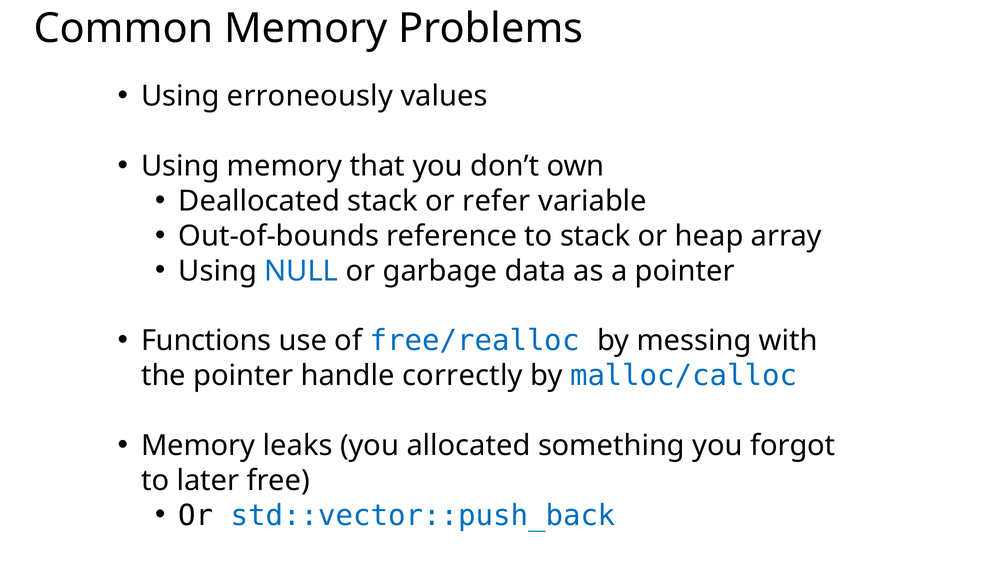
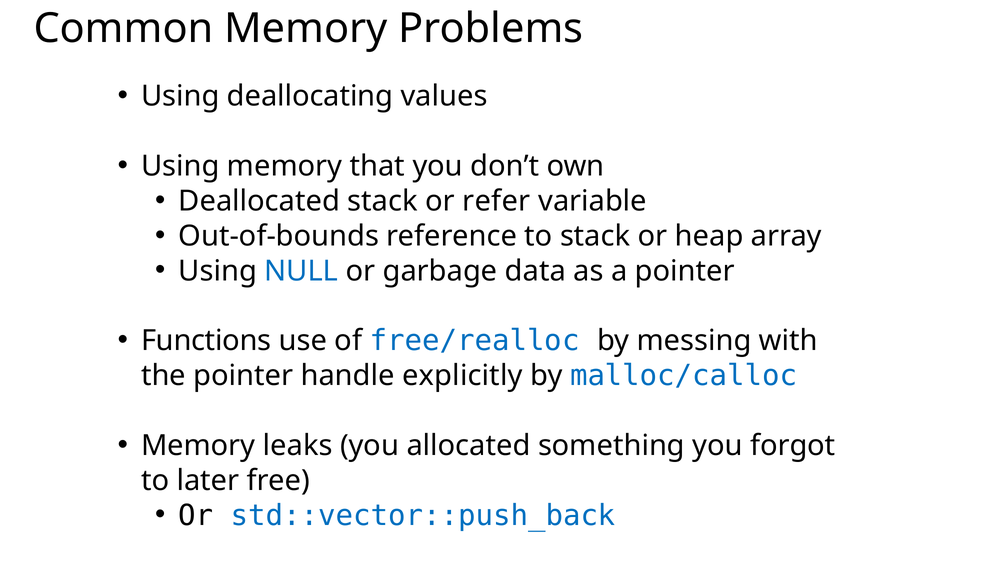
erroneously: erroneously -> deallocating (310, 96)
correctly: correctly -> explicitly (462, 376)
